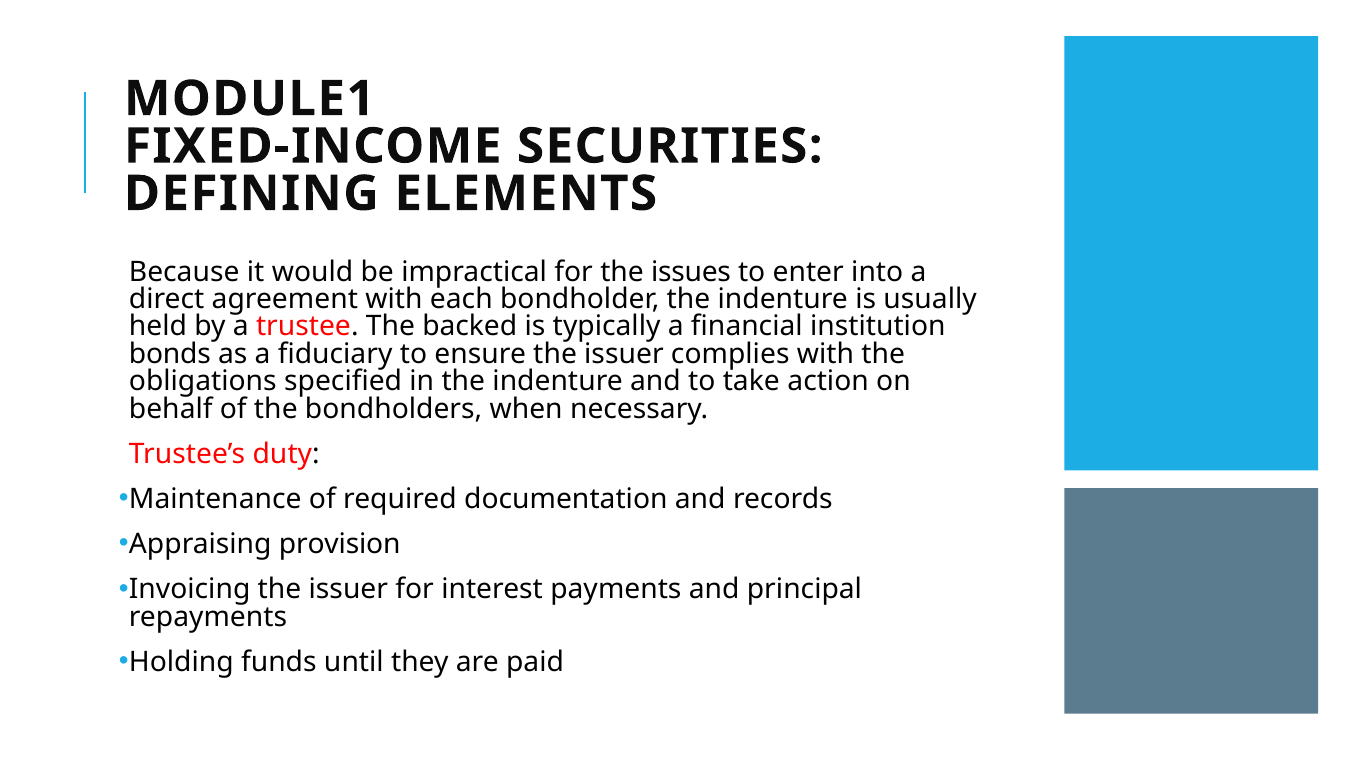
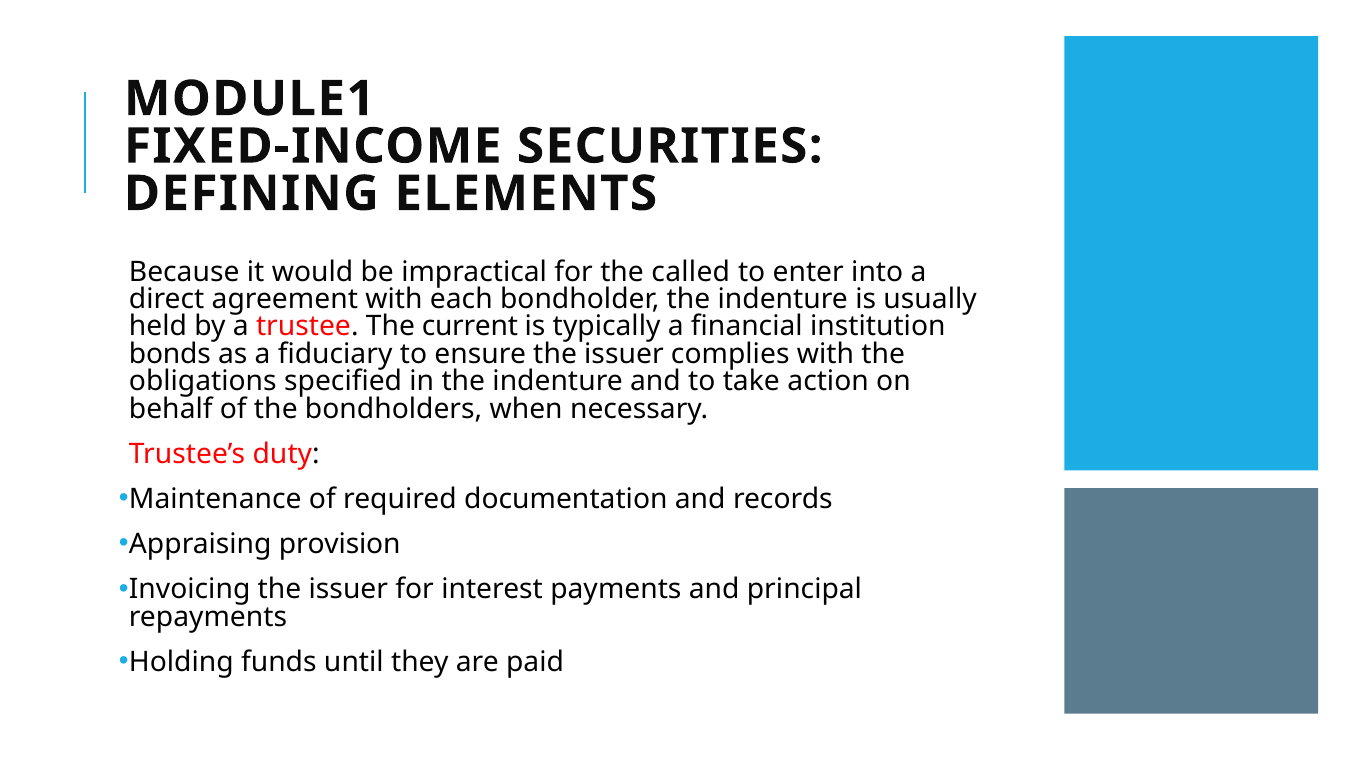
issues: issues -> called (691, 272)
backed: backed -> current (470, 326)
